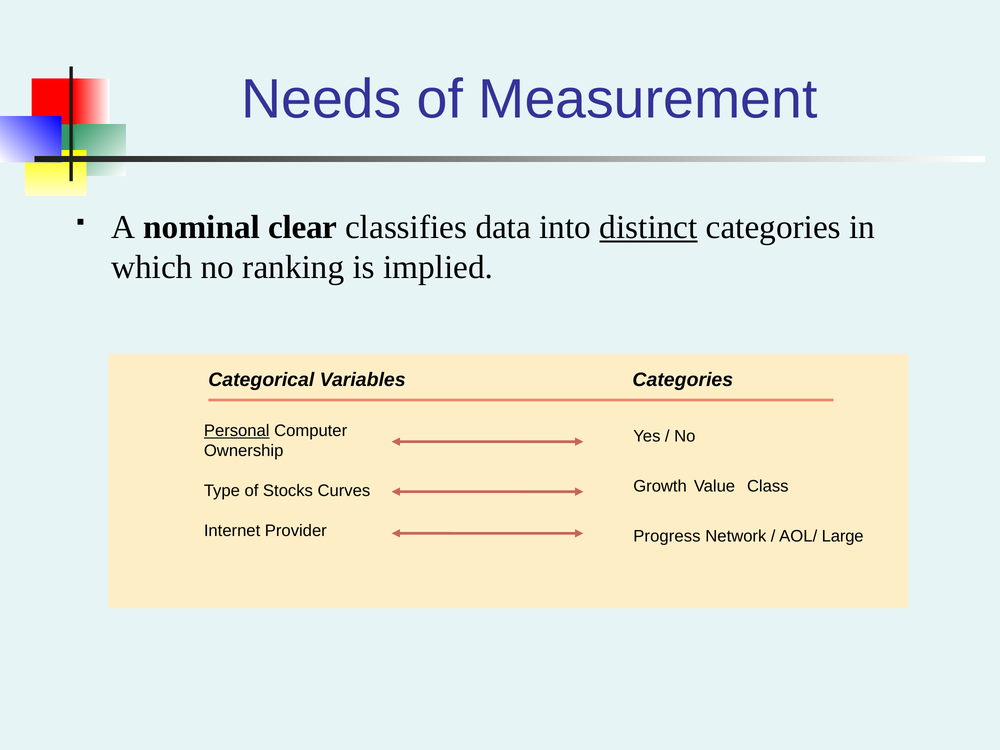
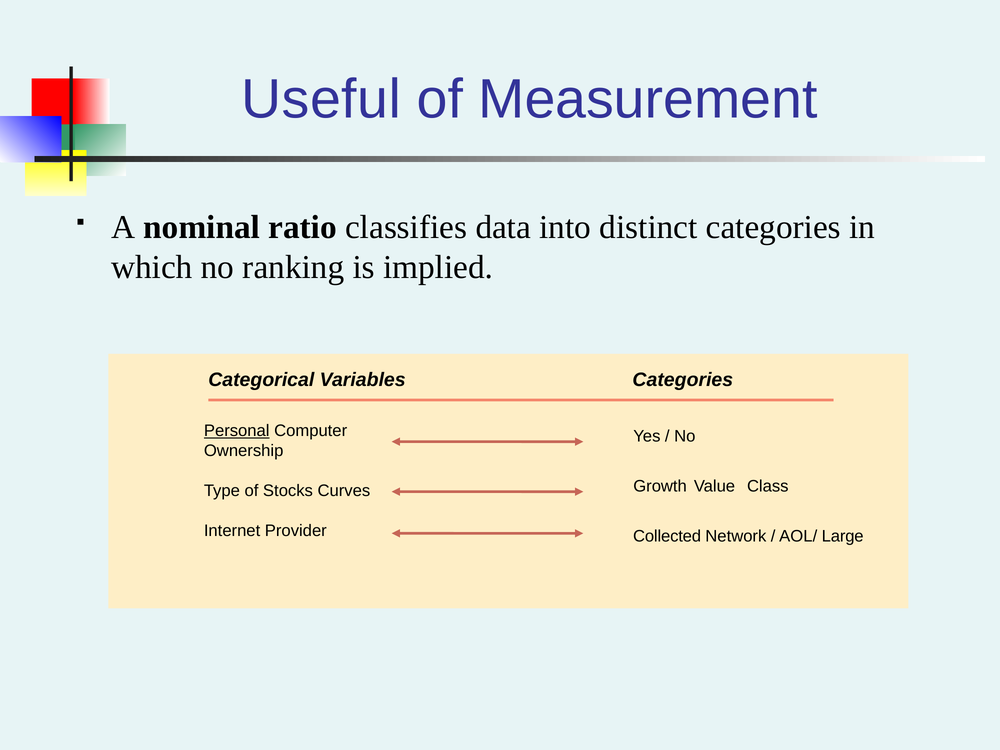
Needs: Needs -> Useful (321, 99)
clear: clear -> ratio (303, 227)
distinct underline: present -> none (648, 227)
Progress: Progress -> Collected (667, 536)
